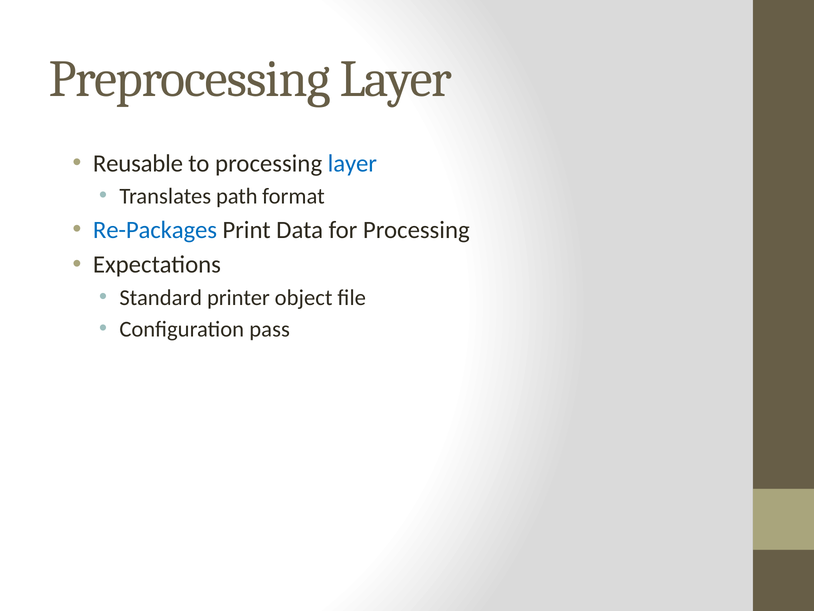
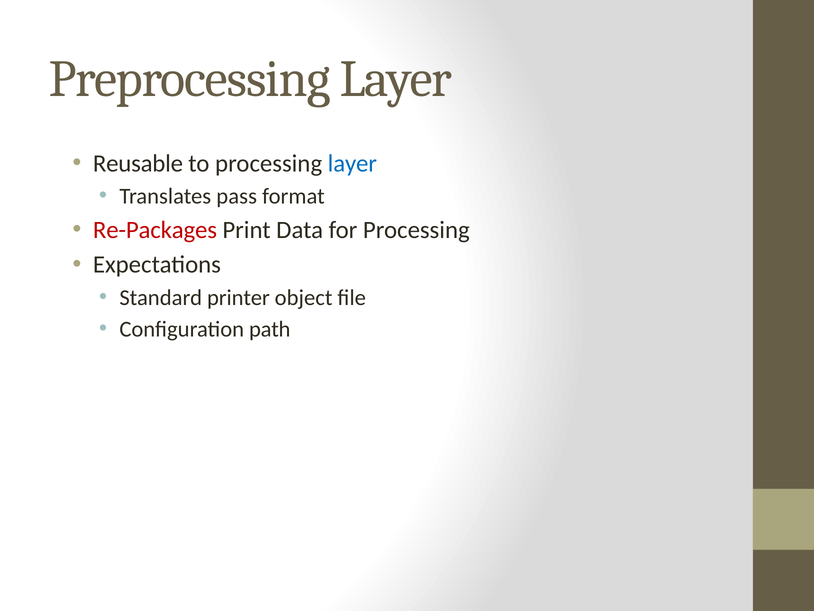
path: path -> pass (237, 196)
Re-Packages colour: blue -> red (155, 230)
pass: pass -> path (270, 329)
